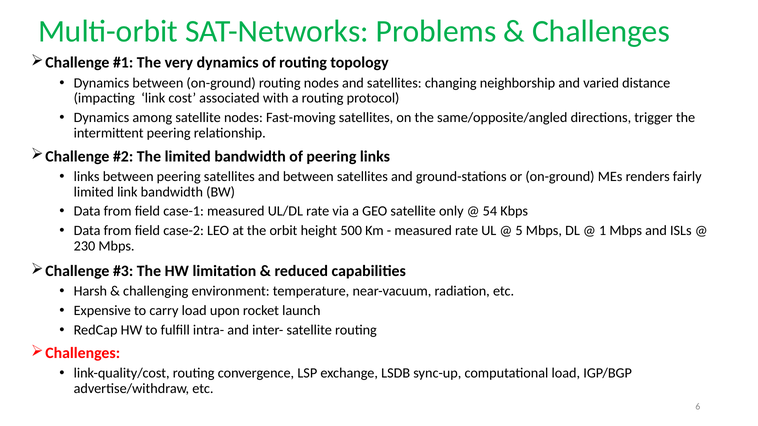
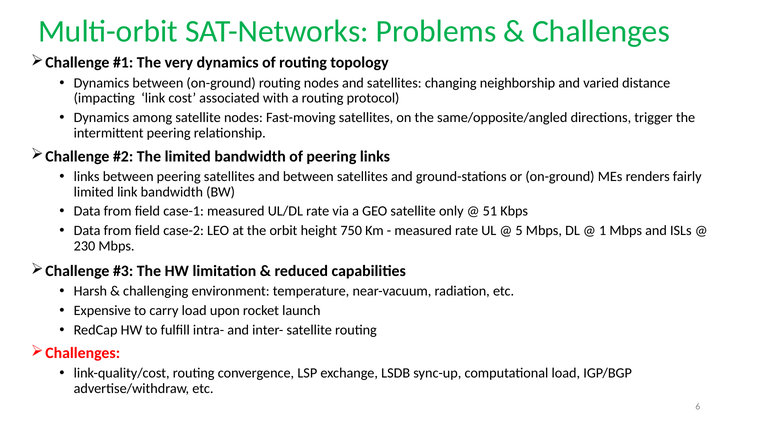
54: 54 -> 51 (490, 211)
500: 500 -> 750 (351, 231)
